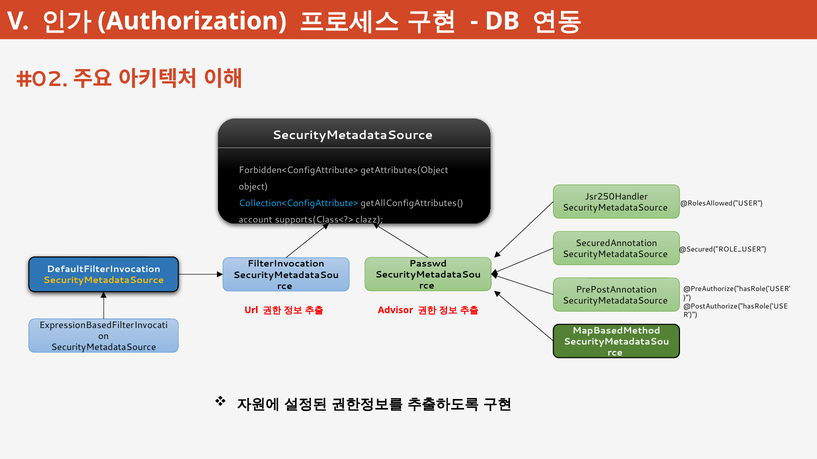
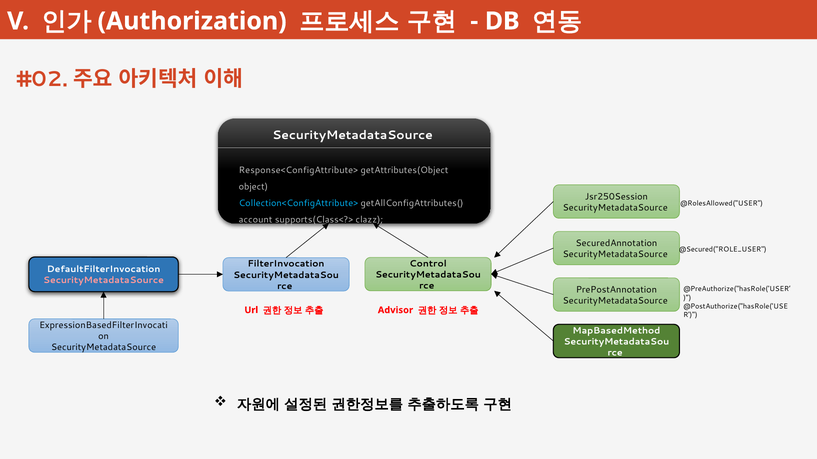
Forbidden<ConfigAttribute>: Forbidden<ConfigAttribute> -> Response<ConfigAttribute> (298, 170)
Jsr250Handler: Jsr250Handler -> Jsr250Session (616, 197)
Passwd: Passwd -> Control (428, 264)
SecurityMetadataSource colour: yellow -> pink (104, 281)
